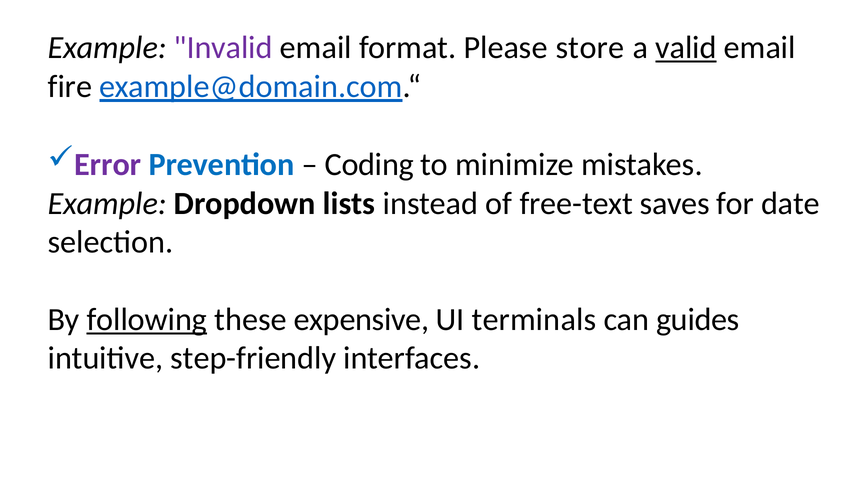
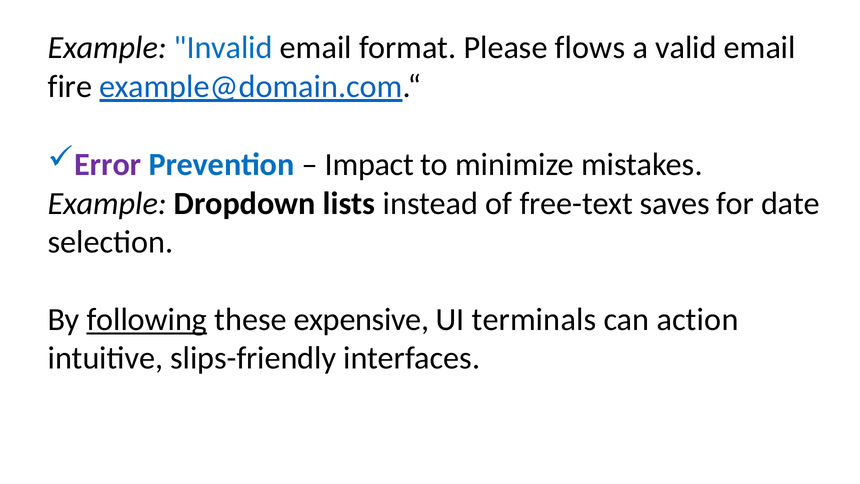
Invalid colour: purple -> blue (223, 48)
store: store -> flows (590, 48)
valid underline: present -> none (686, 48)
Coding: Coding -> Impact (369, 165)
guides: guides -> action (698, 319)
step-friendly: step-friendly -> slips-friendly (253, 358)
